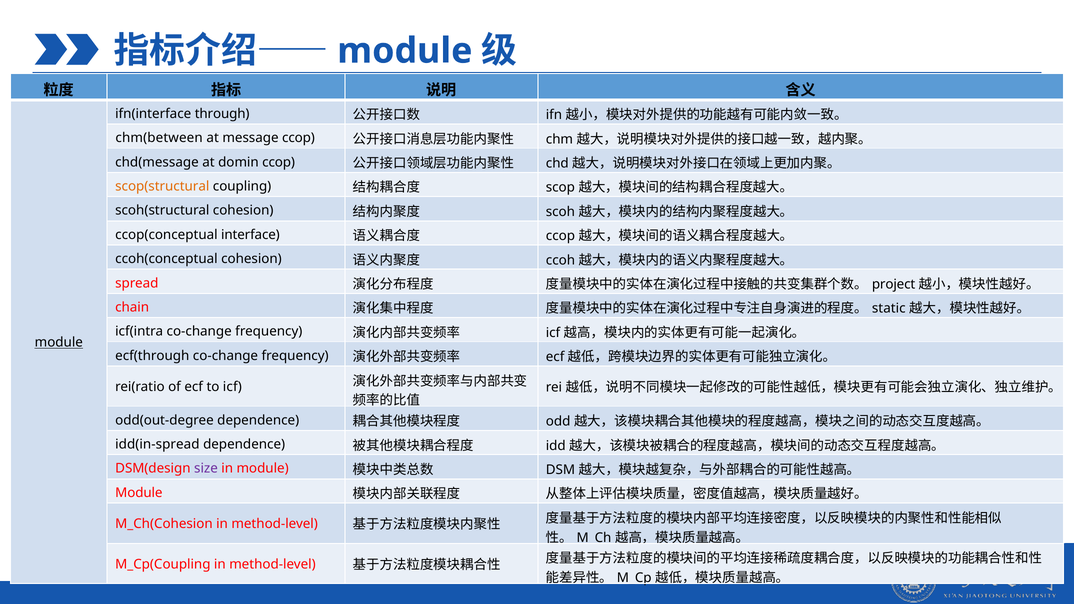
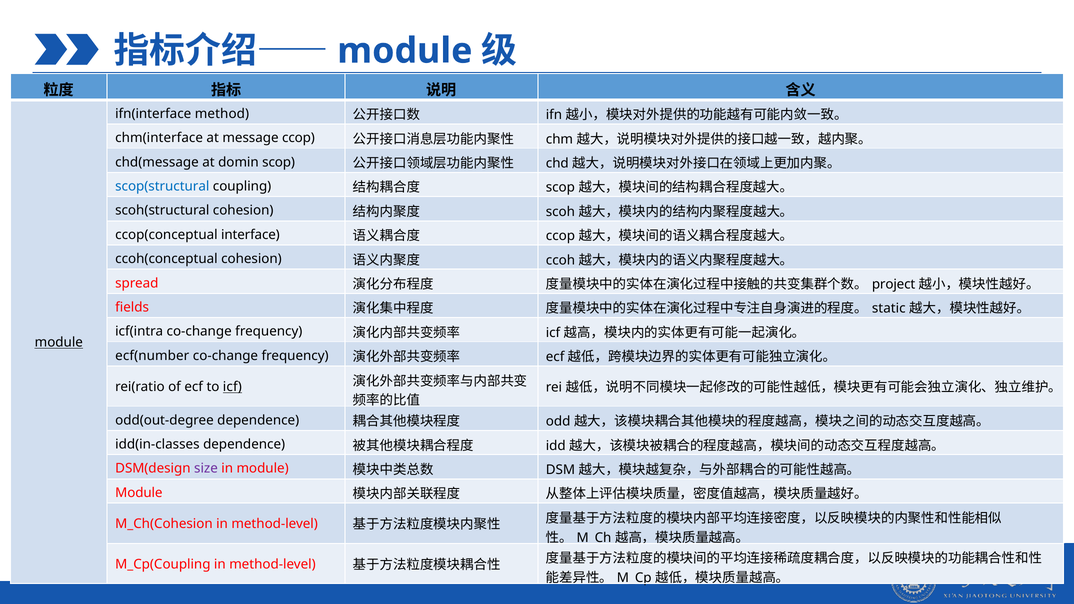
through: through -> method (222, 114)
chm(between: chm(between -> chm(interface (159, 138)
domin ccop: ccop -> scop (279, 162)
scop(structural colour: orange -> blue (162, 186)
chain: chain -> fields (132, 307)
ecf(through: ecf(through -> ecf(number (152, 356)
icf underline: none -> present (232, 387)
idd(in-spread: idd(in-spread -> idd(in-classes (157, 444)
